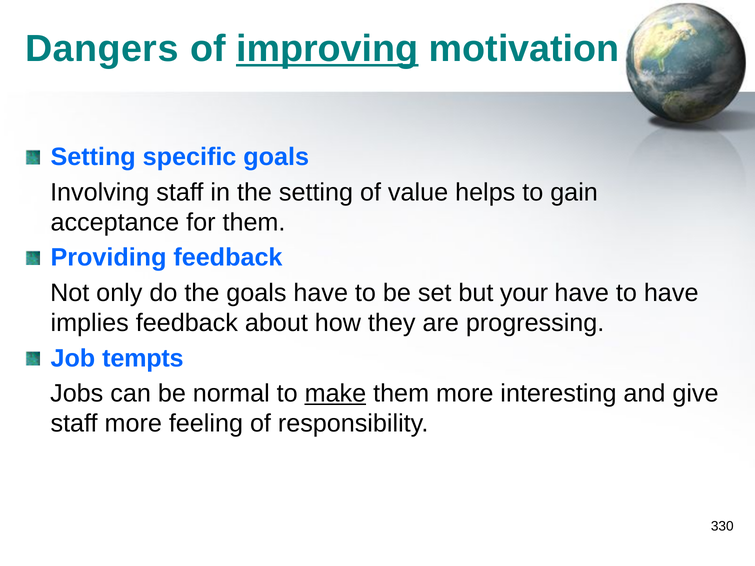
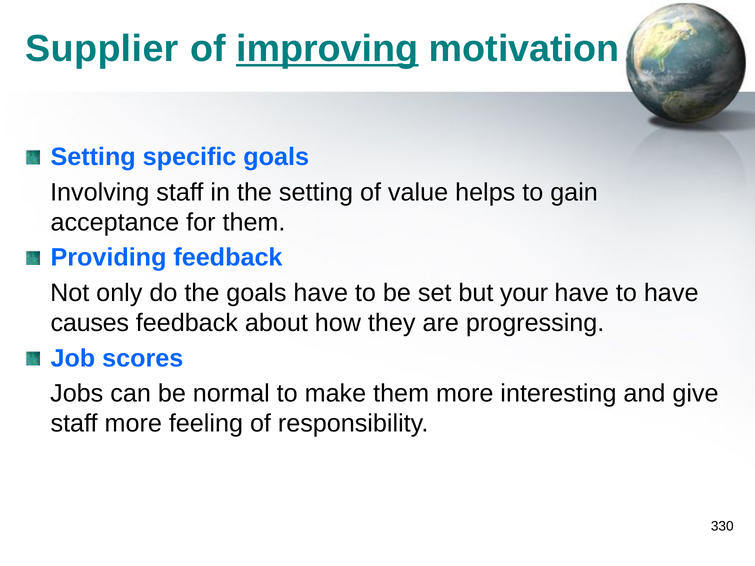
Dangers: Dangers -> Supplier (102, 49)
implies: implies -> causes (90, 323)
tempts: tempts -> scores (143, 358)
make underline: present -> none (335, 394)
